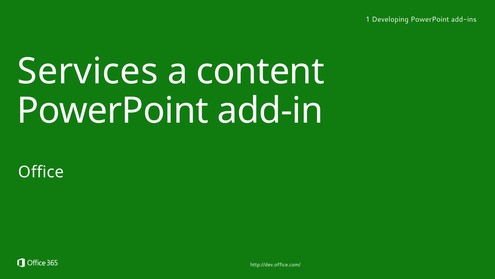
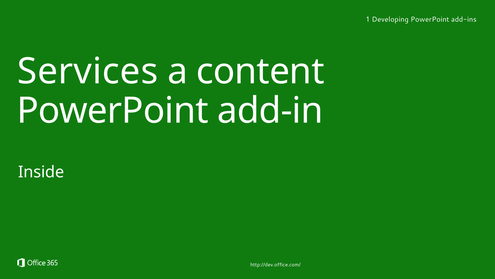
Office: Office -> Inside (41, 172)
